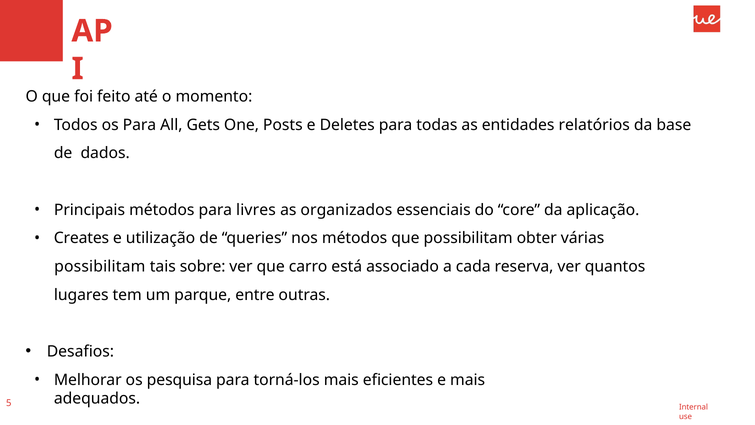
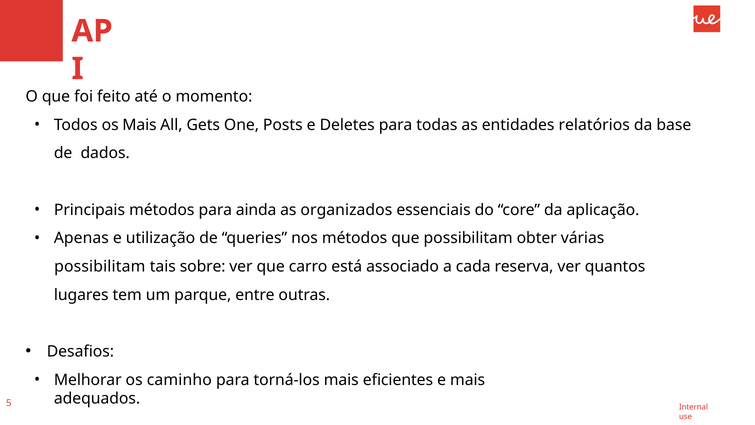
os Para: Para -> Mais (139, 125)
livres: livres -> ainda (256, 210)
Creates: Creates -> Apenas (81, 238)
pesquisa: pesquisa -> caminho (179, 380)
